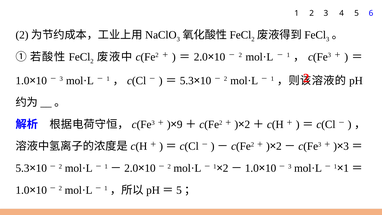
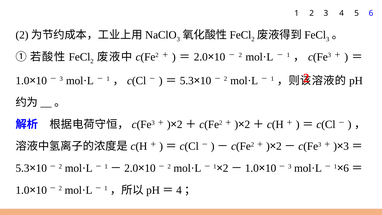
9: 9 -> 2 (180, 124)
1: 1 -> 6 (346, 168)
5: 5 -> 4 (179, 190)
